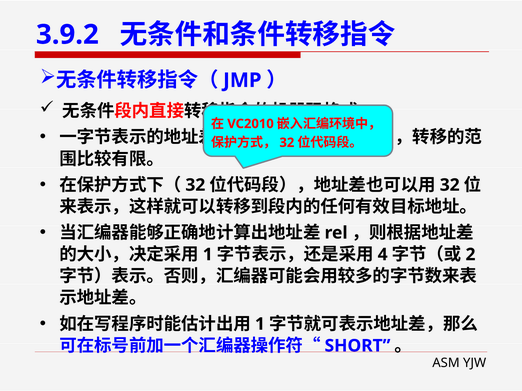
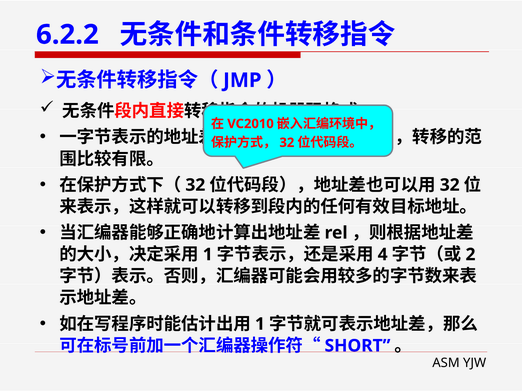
3.9.2: 3.9.2 -> 6.2.2 (67, 35)
